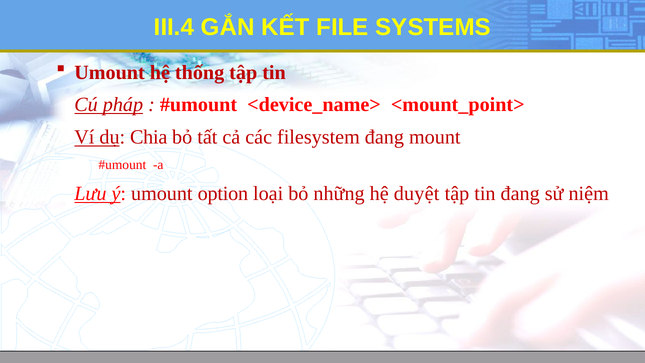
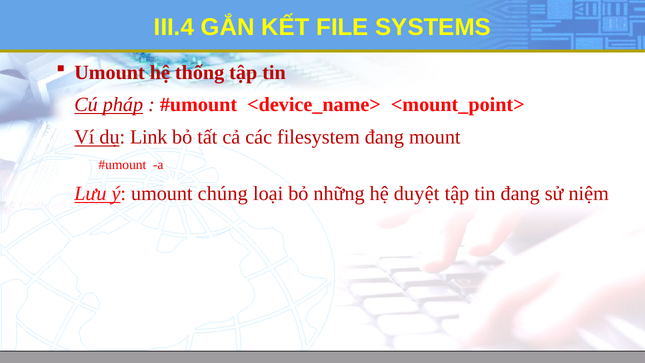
Chia: Chia -> Link (149, 137)
option: option -> chúng (223, 193)
